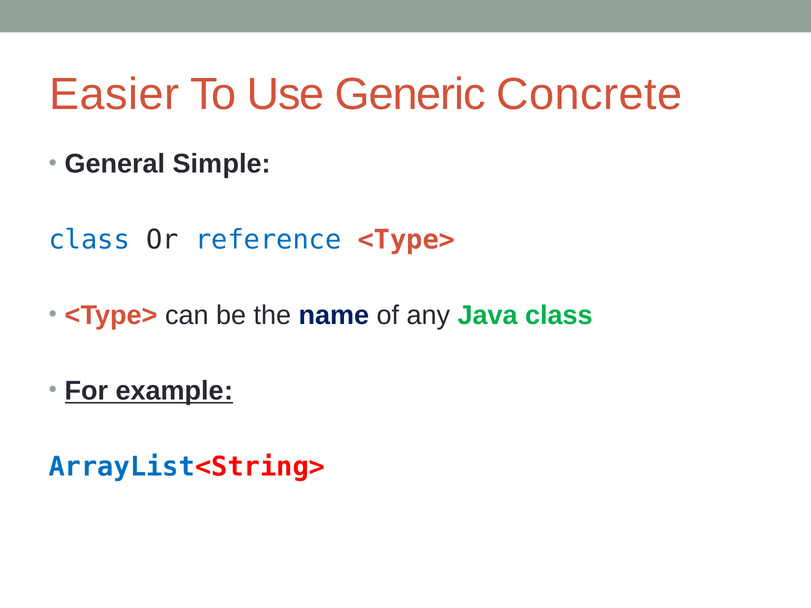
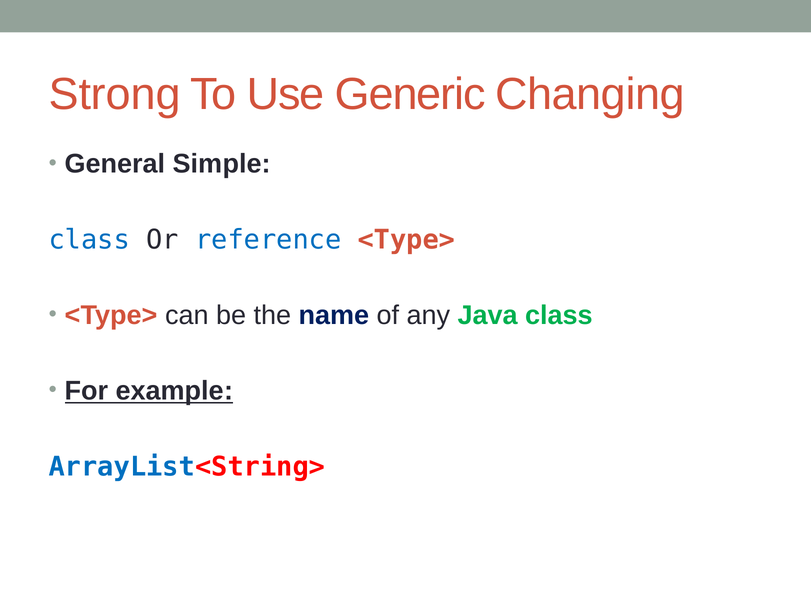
Easier: Easier -> Strong (115, 94)
Concrete: Concrete -> Changing (590, 94)
